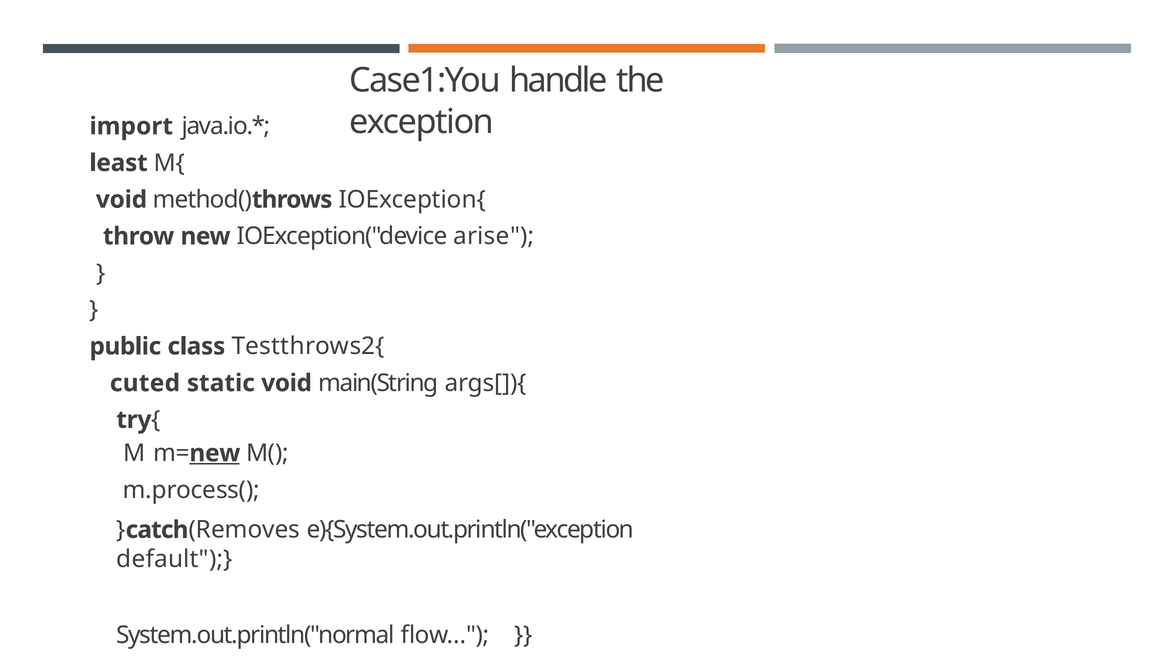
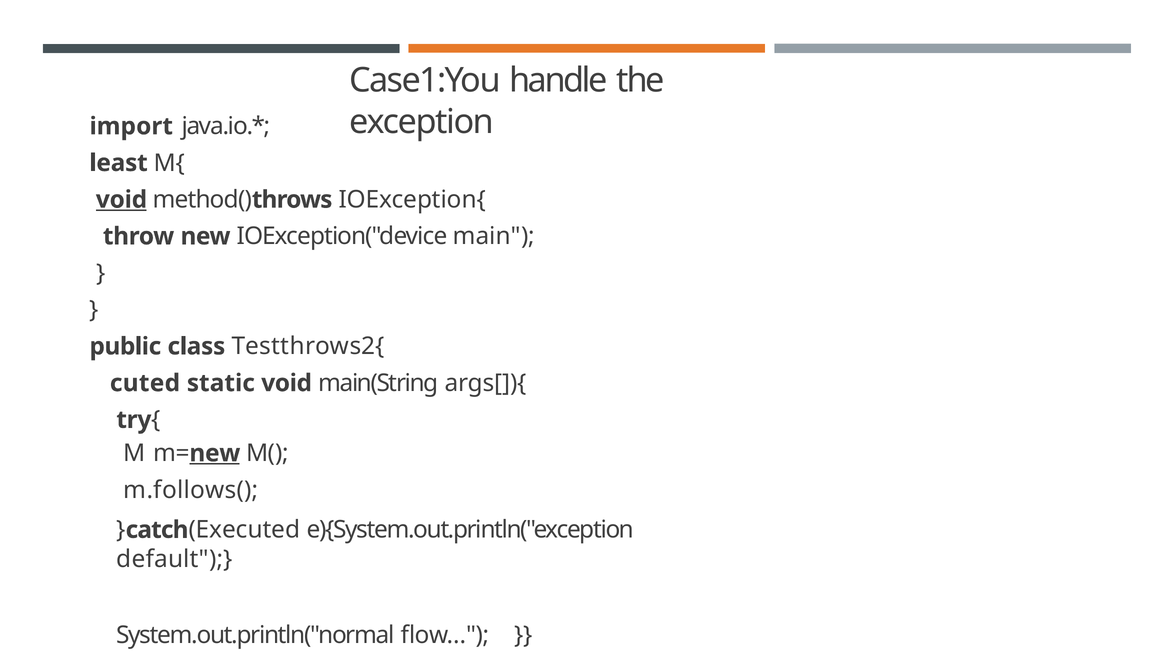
void underline: none -> present (122, 200)
arise: arise -> main (494, 236)
m.process(: m.process( -> m.follows( (191, 490)
Removes: Removes -> Executed (244, 530)
